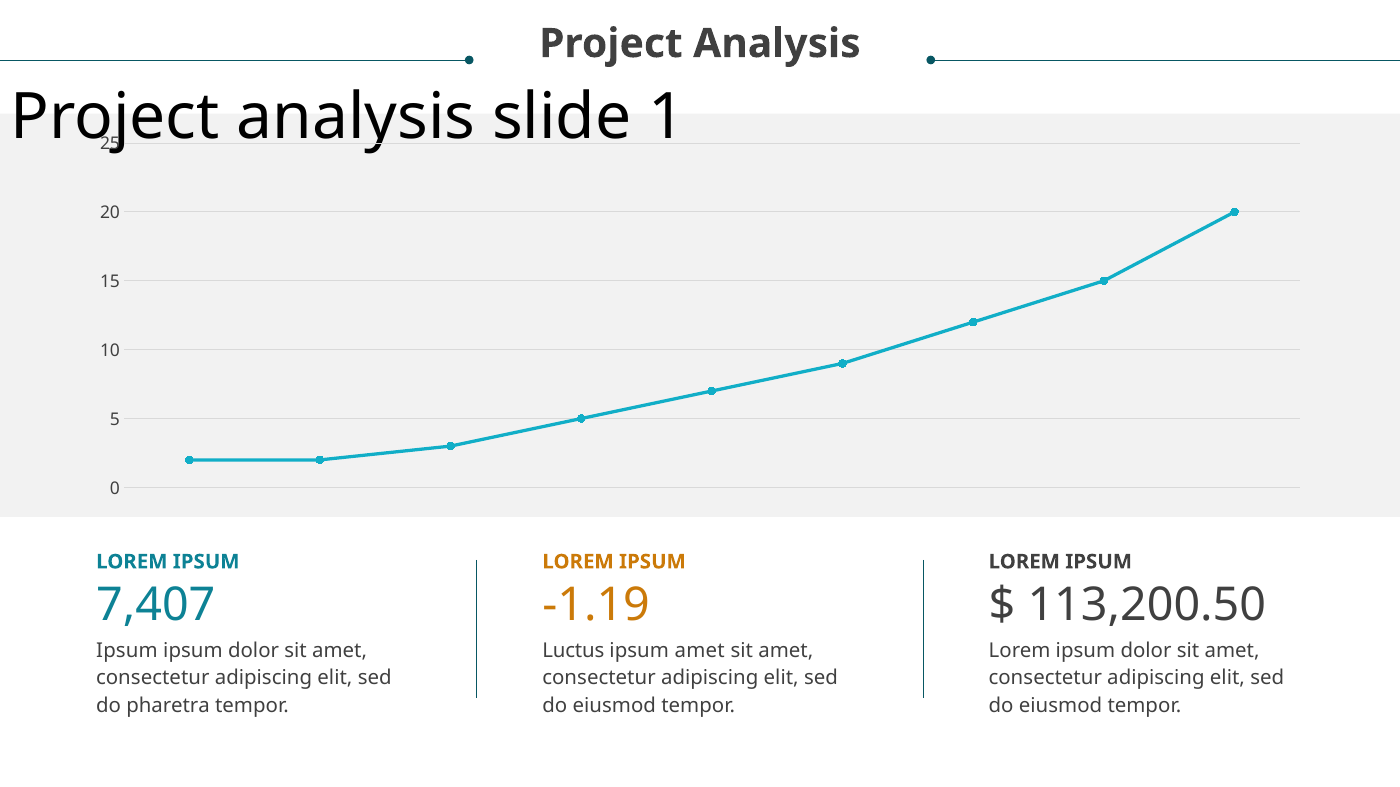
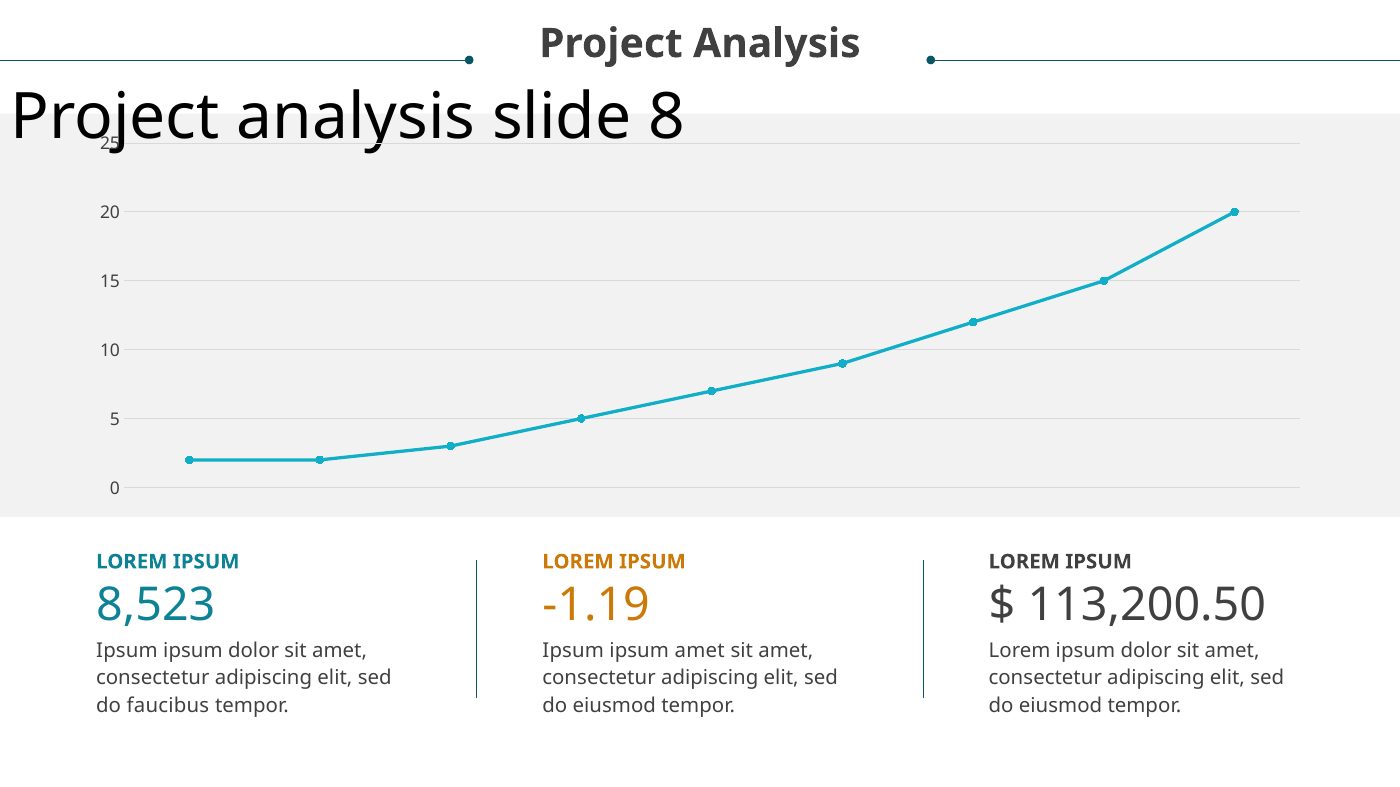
1: 1 -> 8 (666, 118)
7,407: 7,407 -> 8,523 (156, 605)
Luctus: Luctus -> Ipsum (573, 651)
pharetra: pharetra -> faucibus (168, 706)
